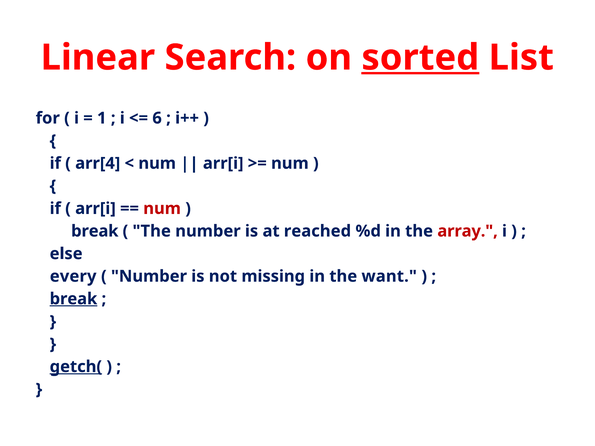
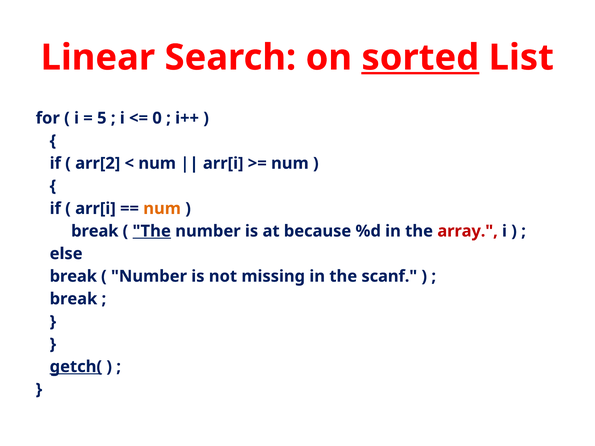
1: 1 -> 5 (102, 118)
6: 6 -> 0 (157, 118)
arr[4: arr[4 -> arr[2 (98, 163)
num colour: red -> orange (162, 209)
The underline: none -> present (152, 231)
reached: reached -> because (318, 231)
every: every -> break (73, 276)
want: want -> scanf (389, 276)
break underline: present -> none (73, 299)
